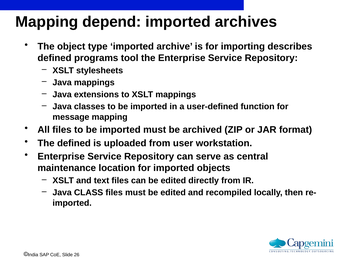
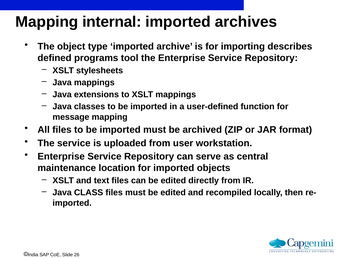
depend: depend -> internal (112, 22)
The defined: defined -> service (74, 143)
